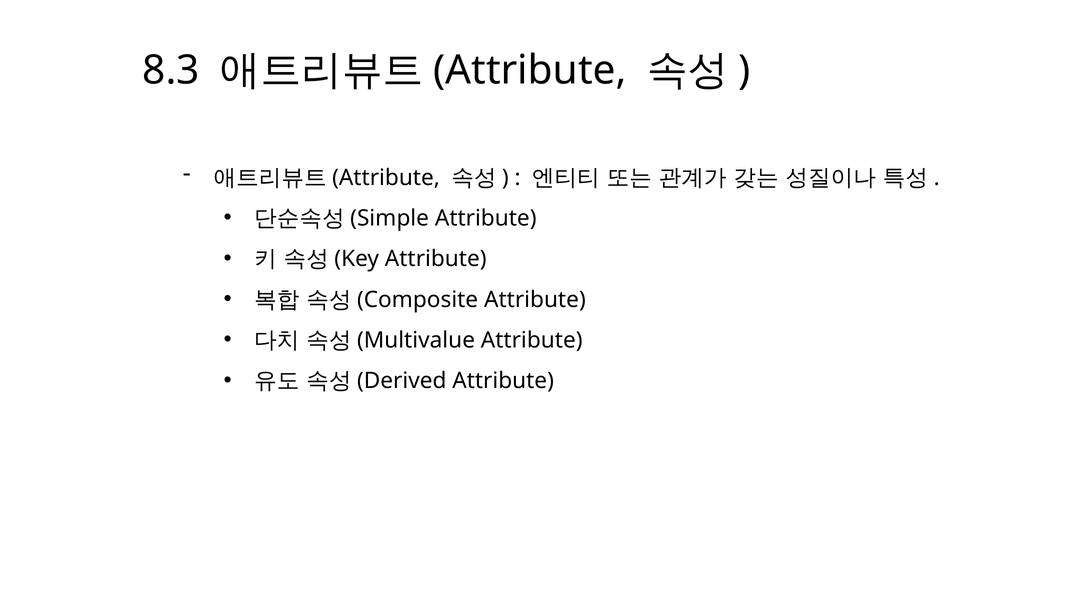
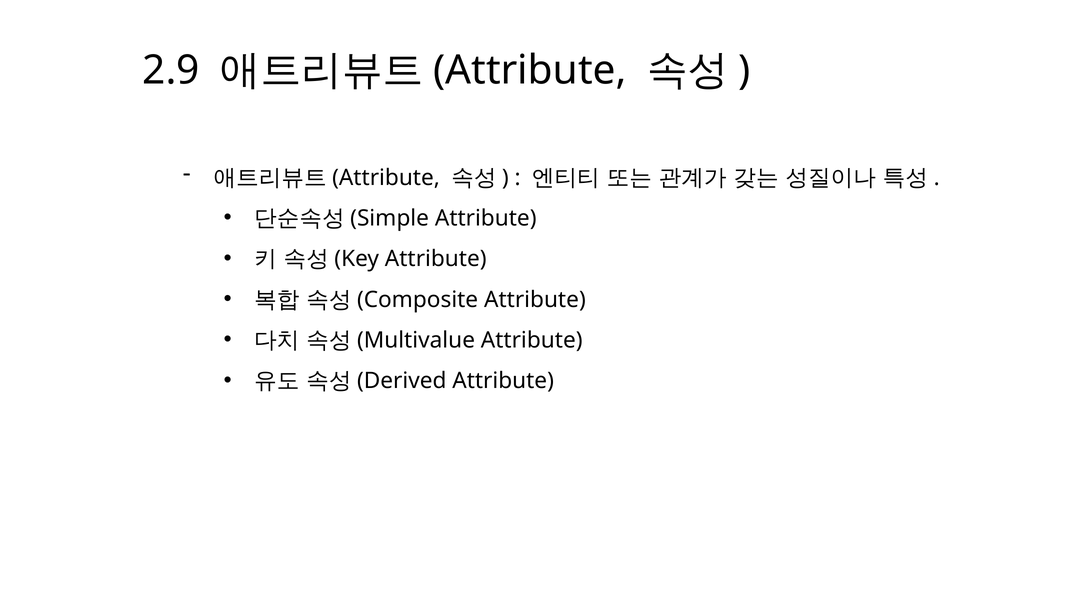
8.3: 8.3 -> 2.9 (171, 70)
